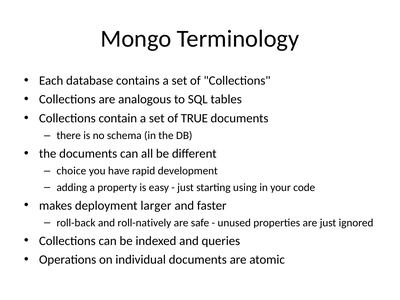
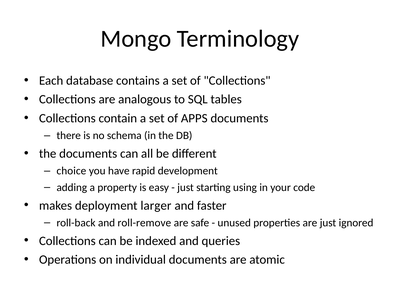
TRUE: TRUE -> APPS (194, 118)
roll-natively: roll-natively -> roll-remove (144, 223)
